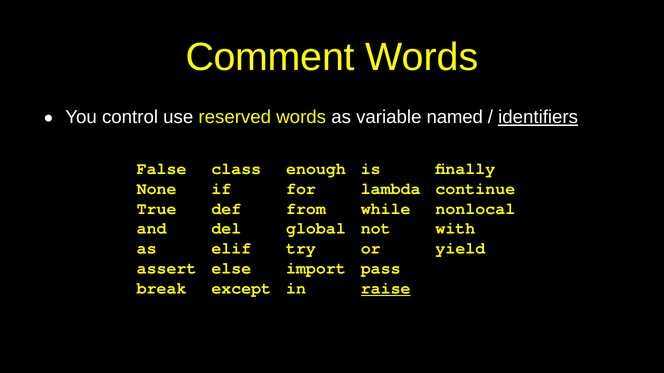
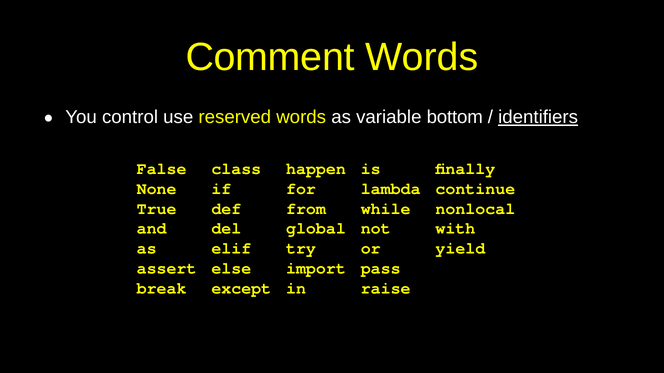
named: named -> bottom (455, 117)
enough: enough -> happen (316, 169)
raise underline: present -> none (386, 289)
